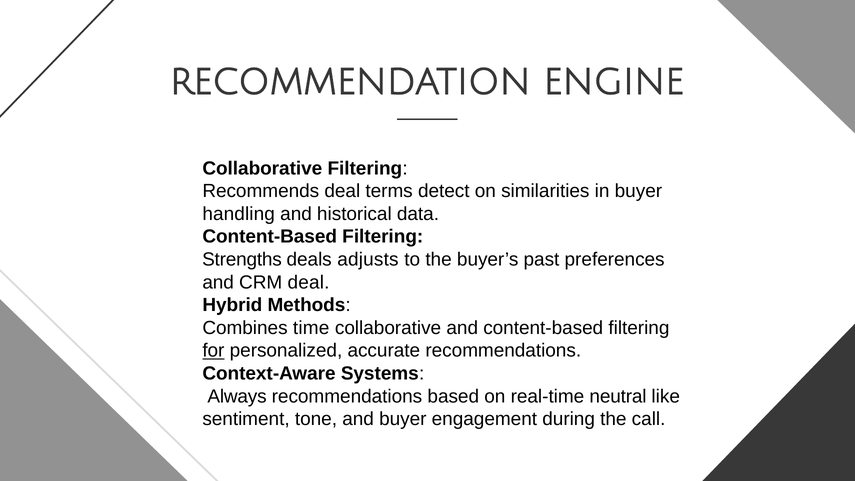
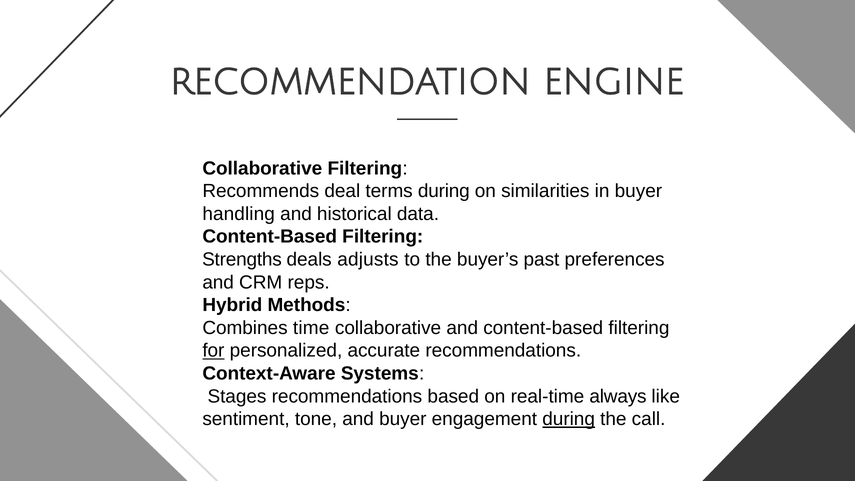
terms detect: detect -> during (444, 191)
CRM deal: deal -> reps (309, 282)
Always: Always -> Stages (237, 396)
neutral: neutral -> always (618, 396)
during underline: none -> present (569, 419)
